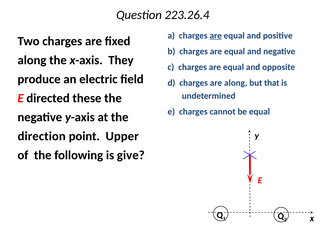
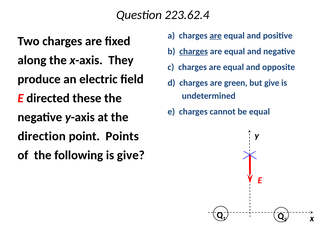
223.26.4: 223.26.4 -> 223.62.4 (187, 15)
charges underline: none -> present (194, 51)
are along: along -> green (236, 83)
but that: that -> give (272, 83)
Upper: Upper -> Points (122, 136)
